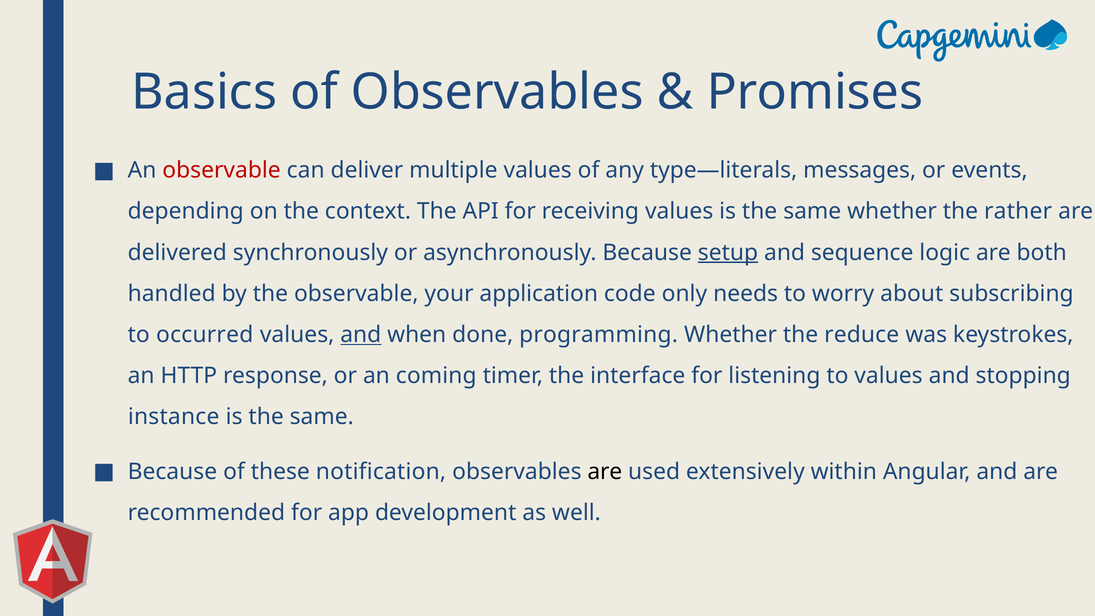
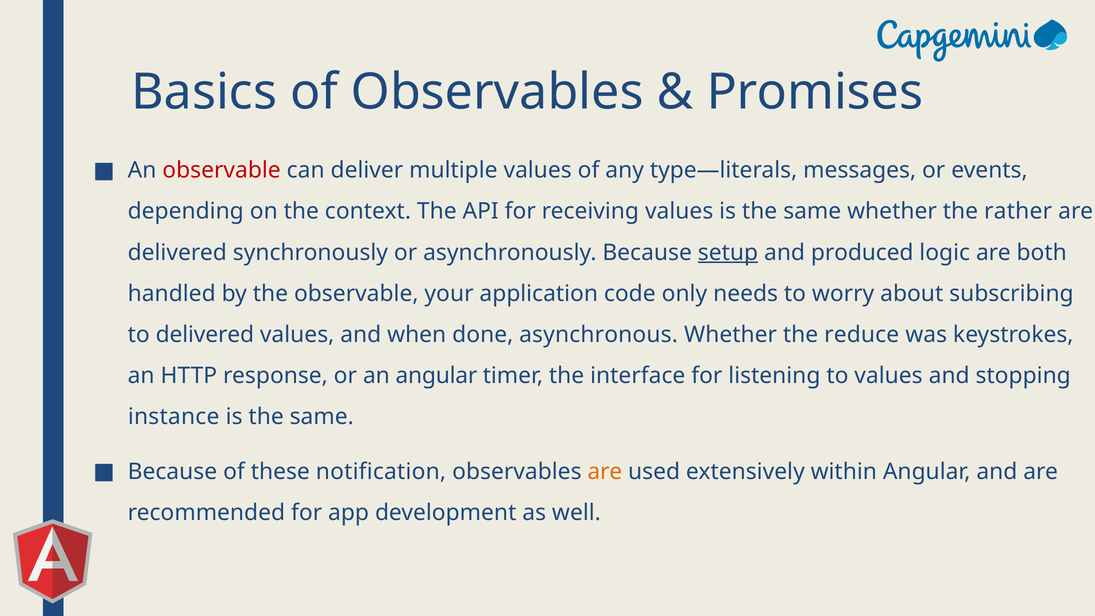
sequence: sequence -> produced (862, 252)
to occurred: occurred -> delivered (205, 335)
and underline: present -> none (361, 335)
programming: programming -> asynchronous (599, 335)
an coming: coming -> angular (436, 376)
are colour: black -> orange (605, 472)
